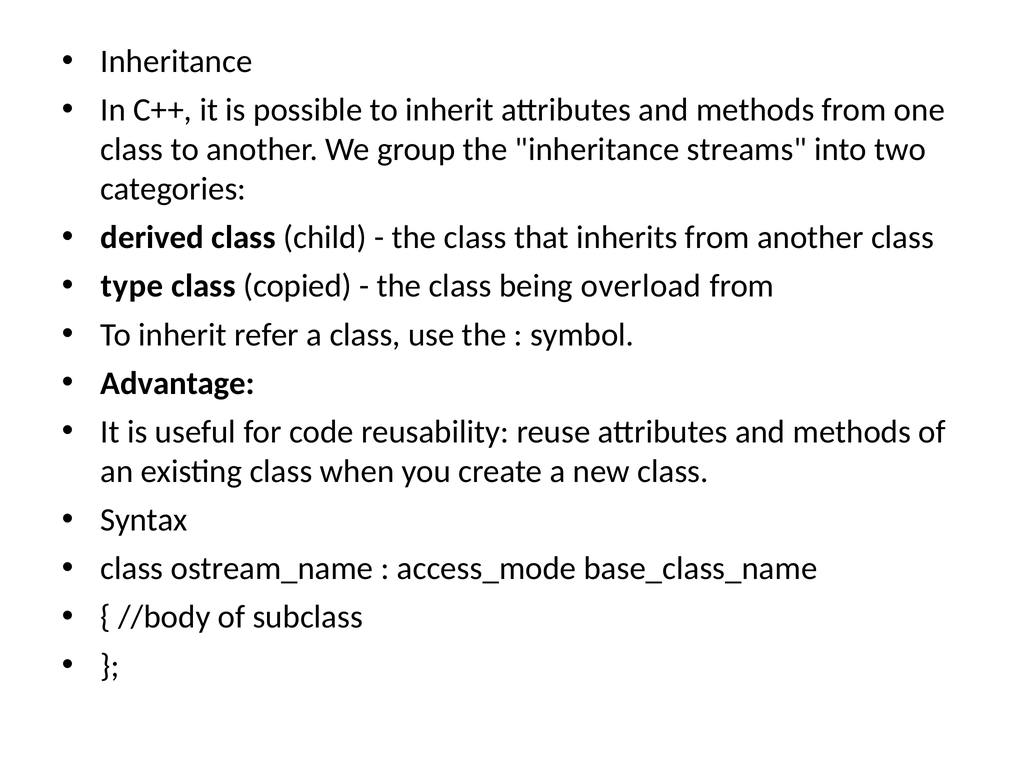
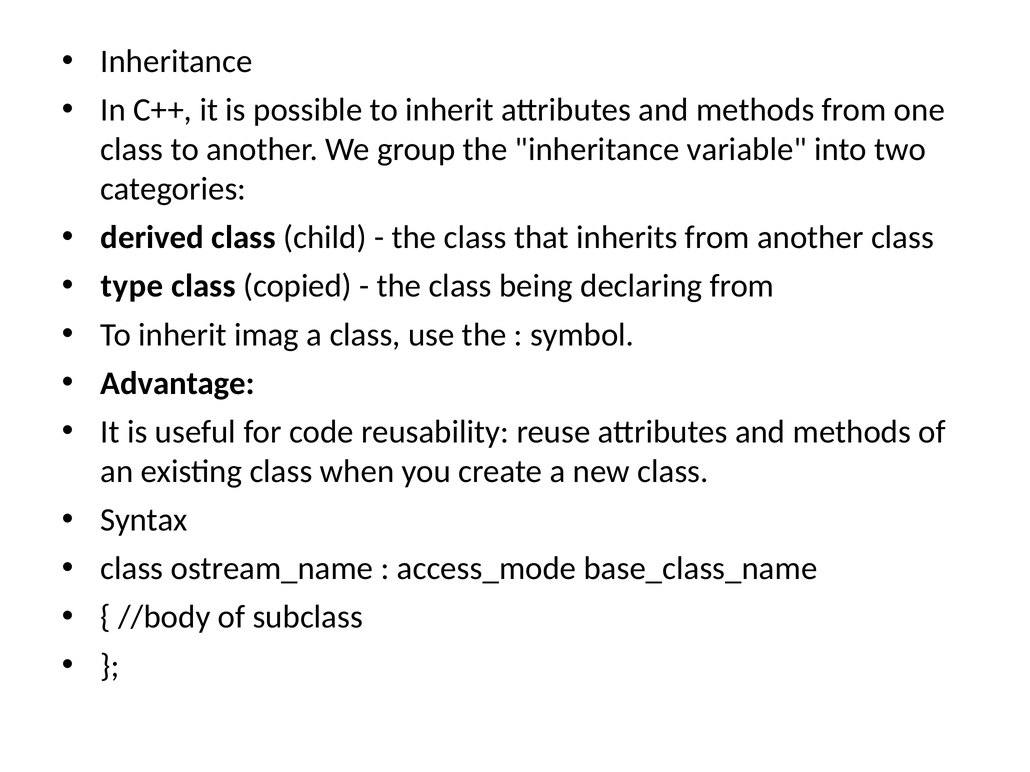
streams: streams -> variable (747, 150)
overload: overload -> declaring (641, 286)
refer: refer -> imag (267, 335)
